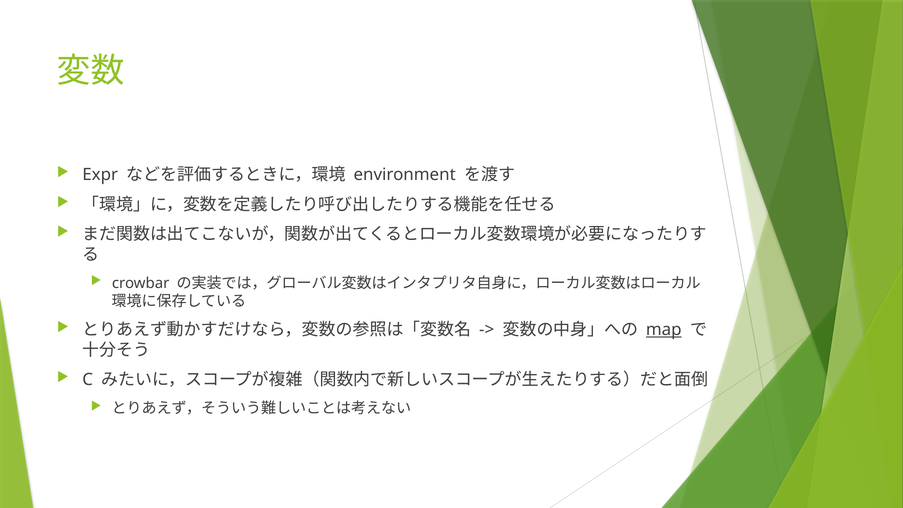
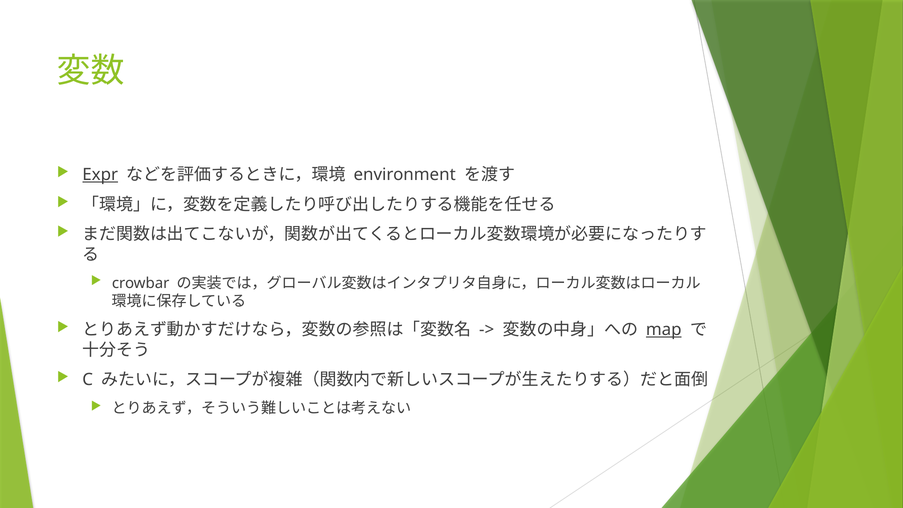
Expr underline: none -> present (100, 175)
